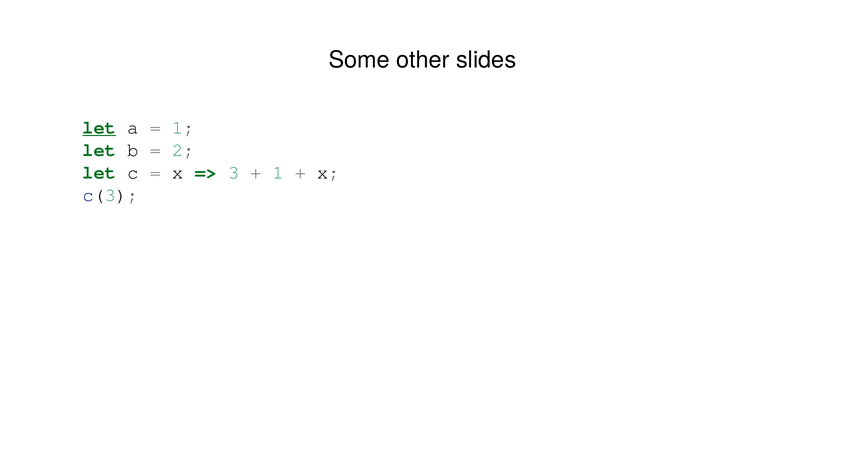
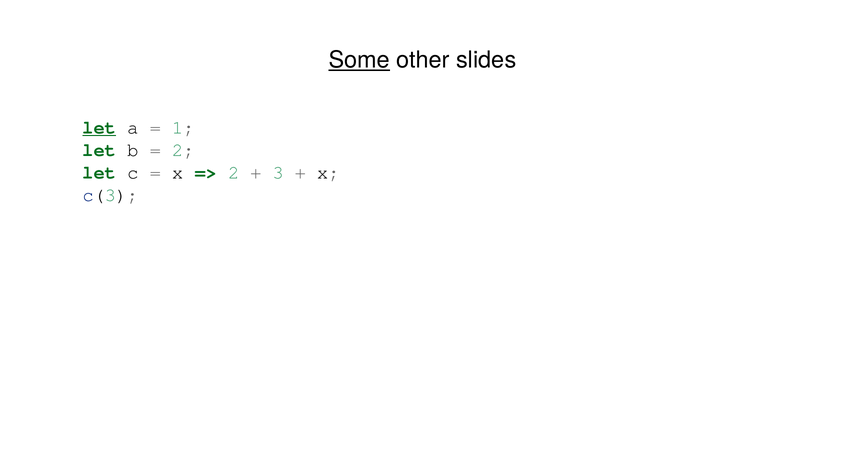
Some underline: none -> present (359, 60)
3: 3 -> 2 (234, 173)
1: 1 -> 3 (278, 173)
